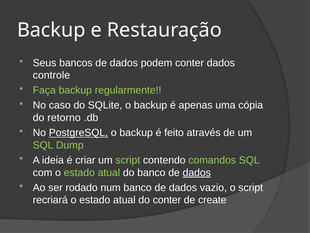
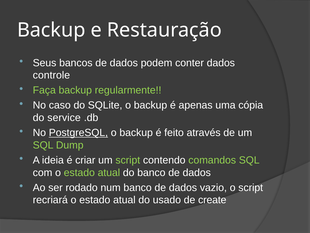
retorno: retorno -> service (64, 117)
dados underline: present -> none (197, 172)
do conter: conter -> usado (167, 200)
